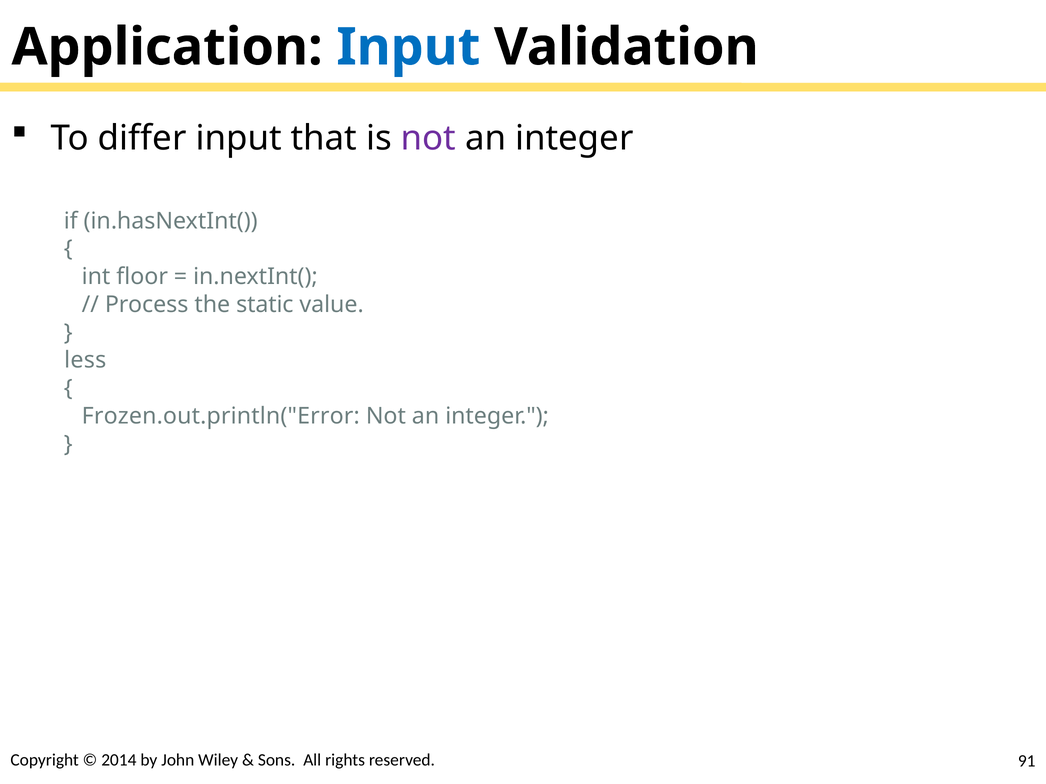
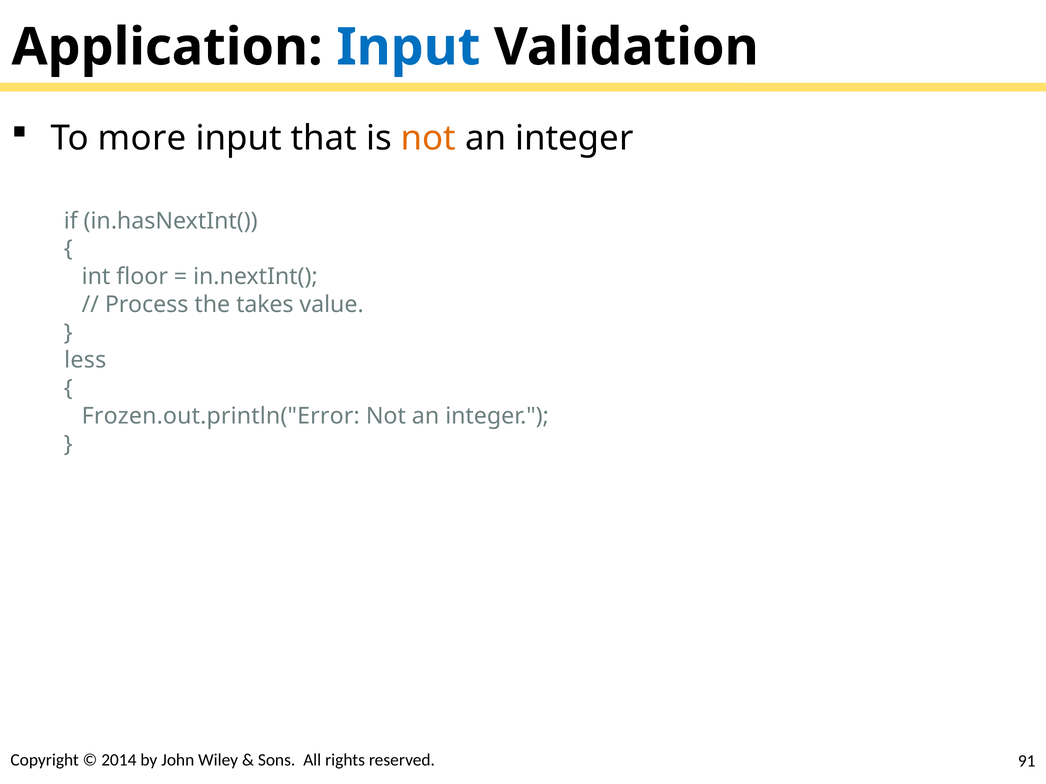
differ: differ -> more (142, 138)
not colour: purple -> orange (428, 138)
static: static -> takes (265, 305)
